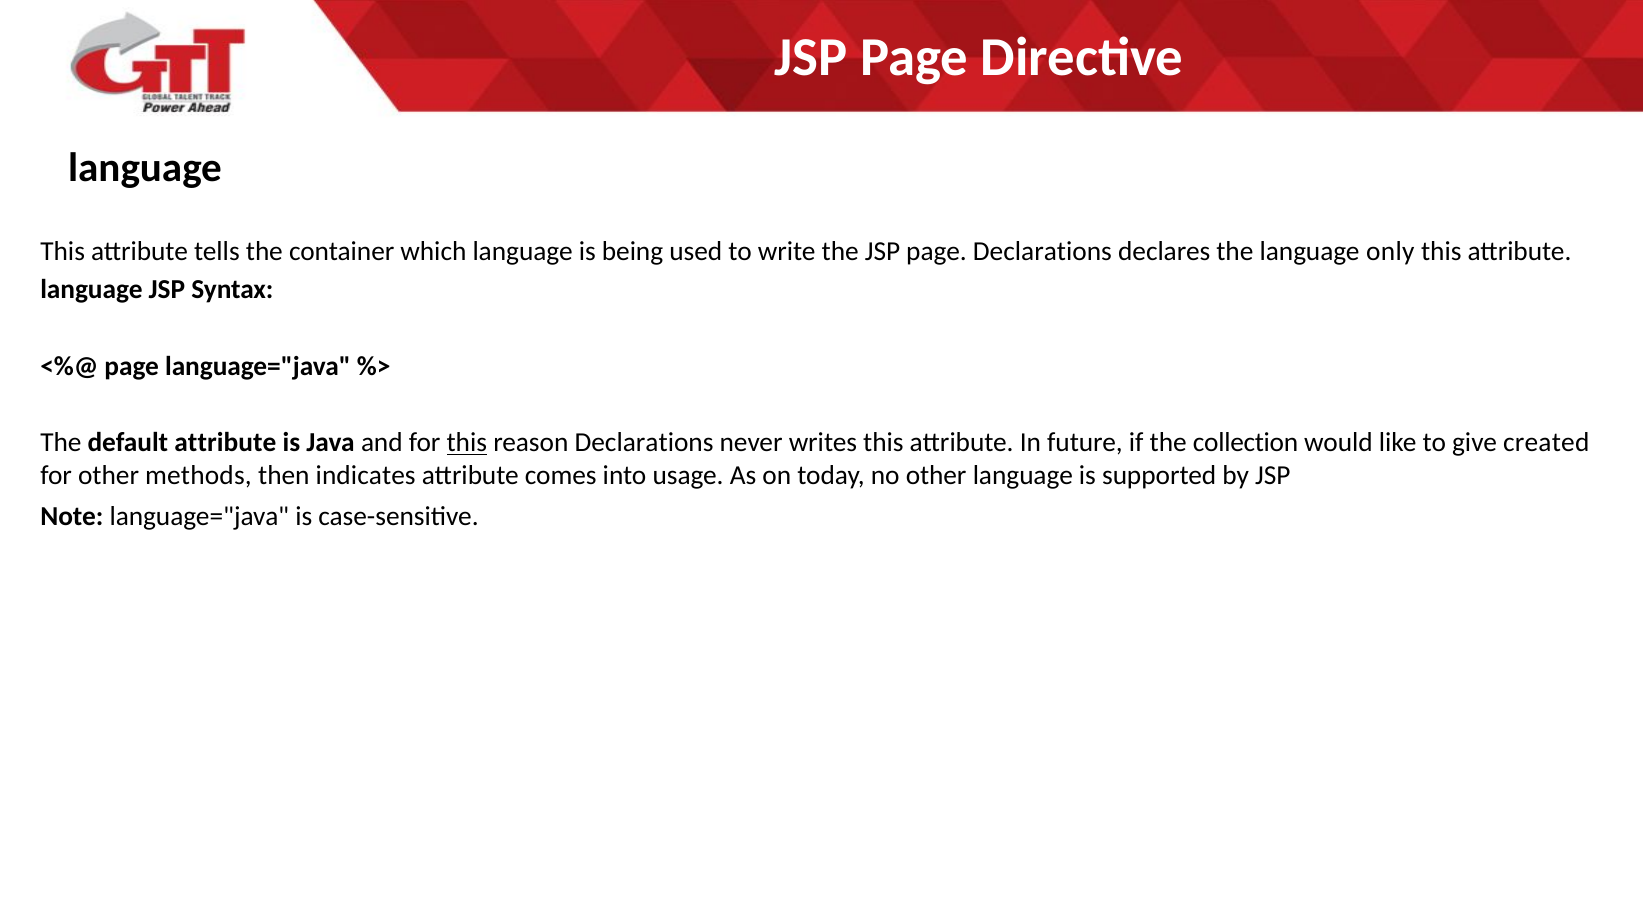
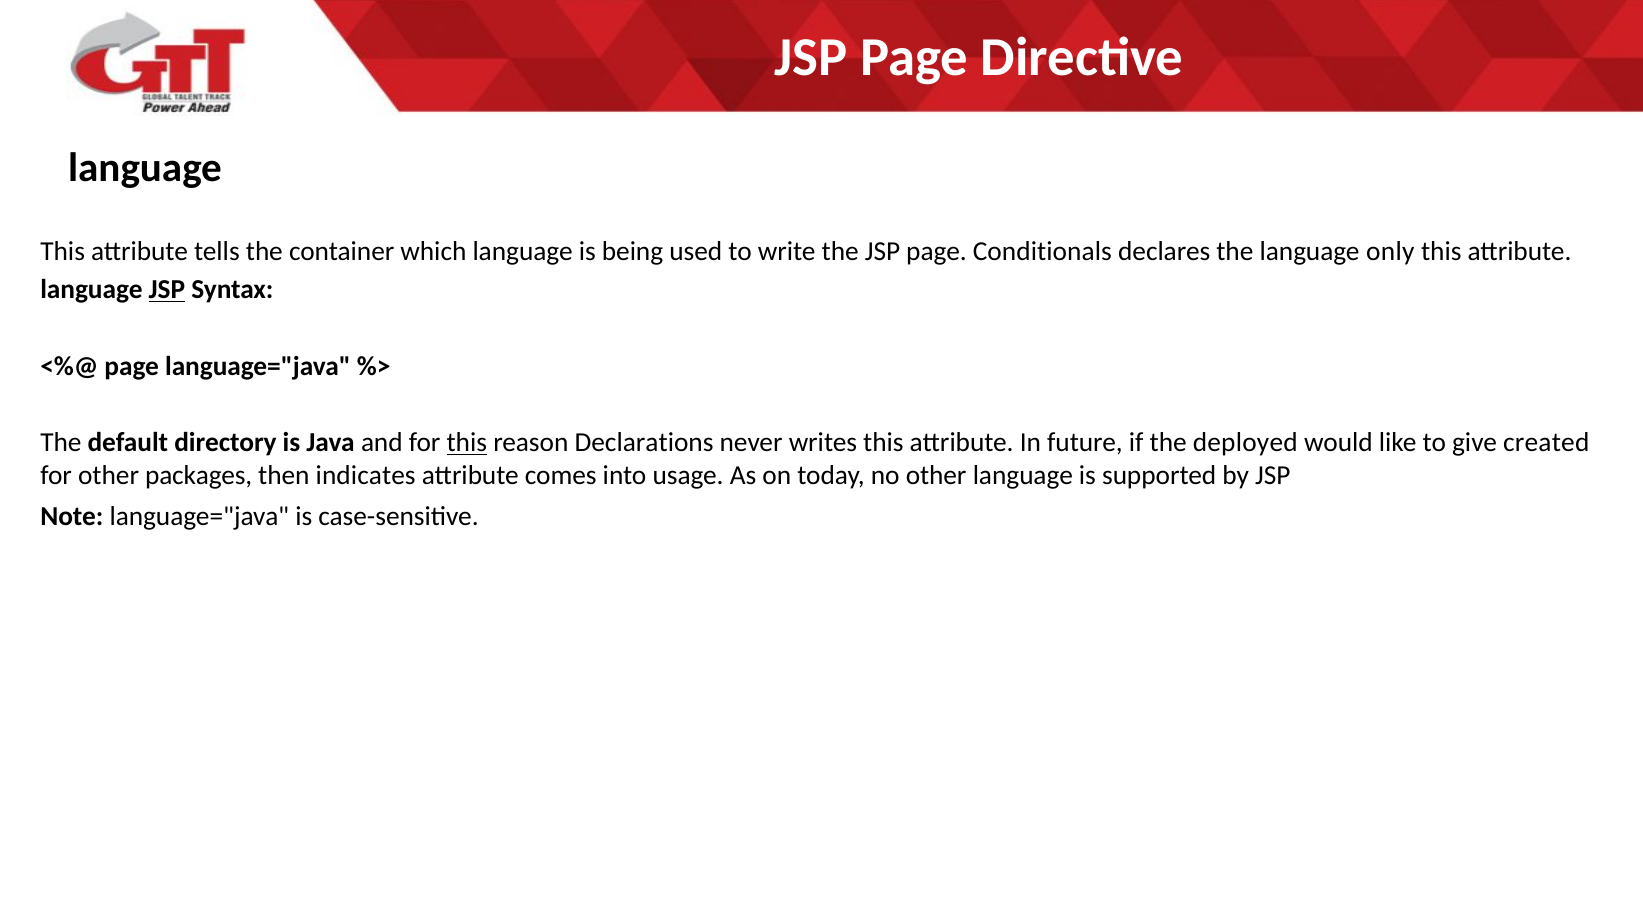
page Declarations: Declarations -> Conditionals (1042, 252)
JSP underline: none -> present (167, 290)
default attribute: attribute -> directory (225, 443)
collection: collection -> deployed (1245, 443)
methods: methods -> packages (199, 476)
